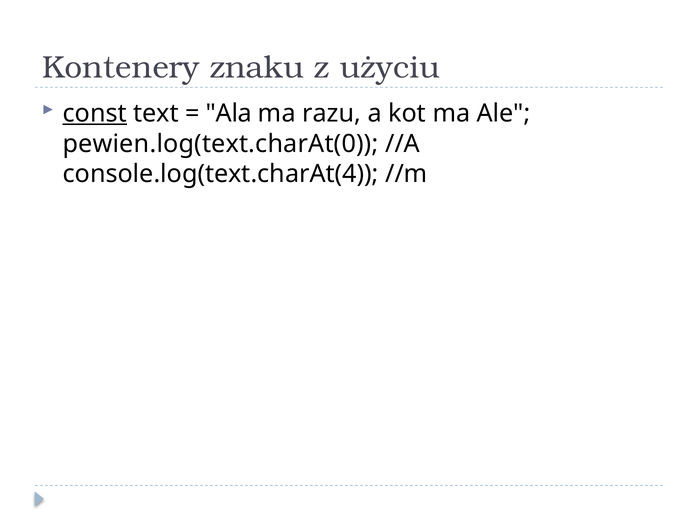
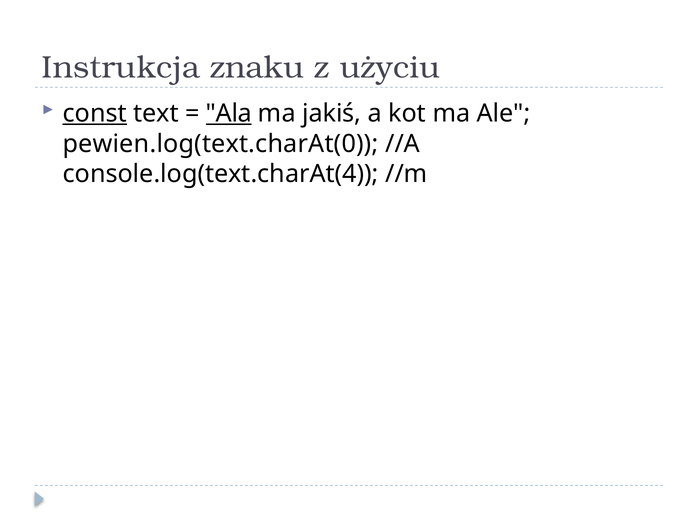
Kontenery: Kontenery -> Instrukcja (121, 67)
Ala underline: none -> present (229, 113)
razu: razu -> jakiś (332, 113)
